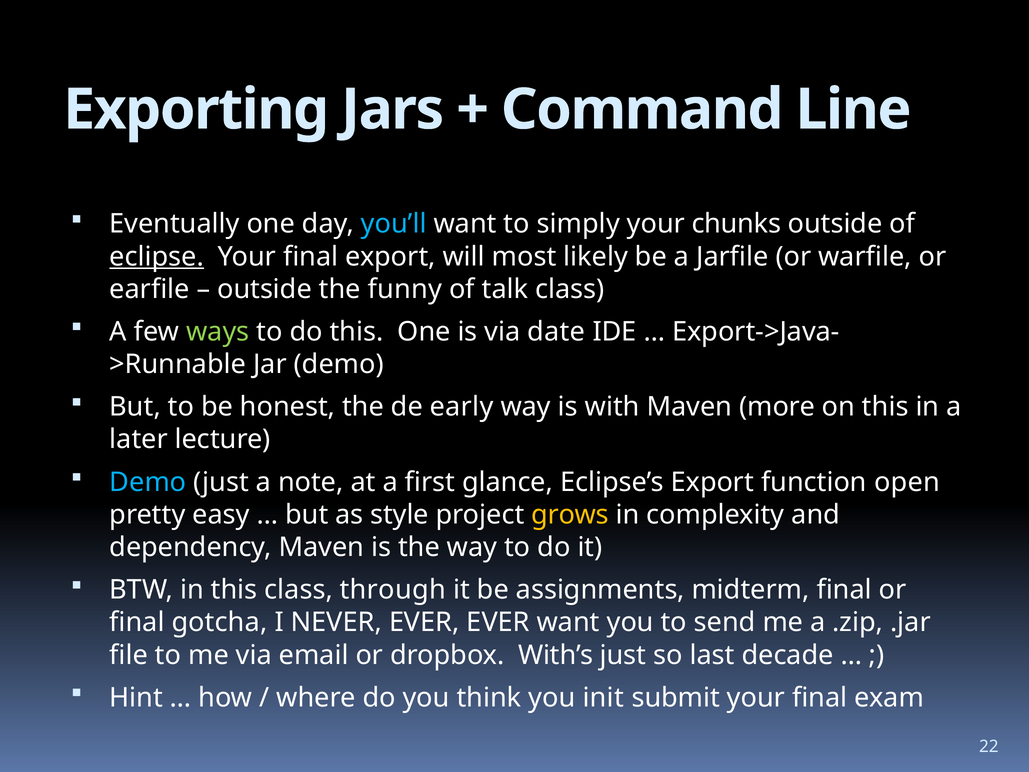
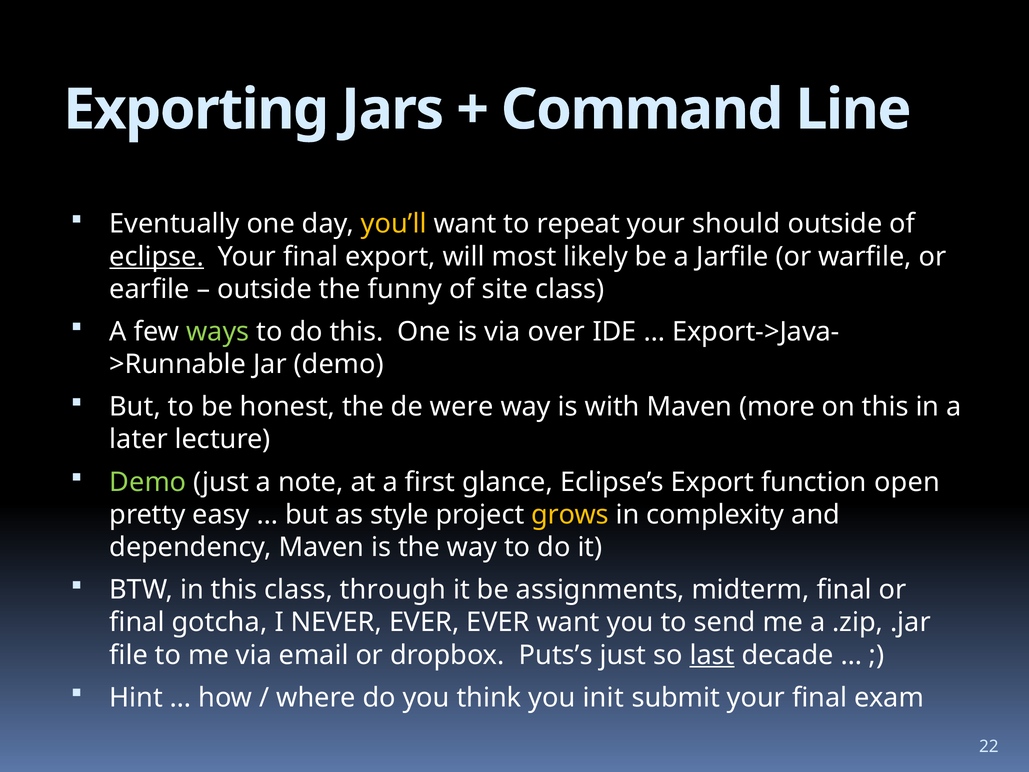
you’ll colour: light blue -> yellow (394, 224)
simply: simply -> repeat (578, 224)
chunks: chunks -> should (736, 224)
talk: talk -> site (505, 289)
date: date -> over (556, 332)
early: early -> were (462, 407)
Demo colour: light blue -> light green (148, 482)
With’s: With’s -> Puts’s (556, 655)
last underline: none -> present (712, 655)
